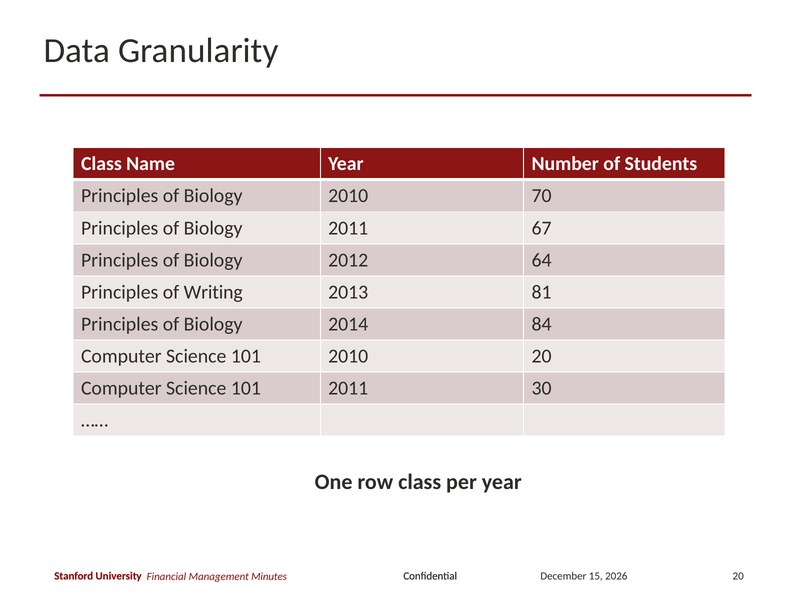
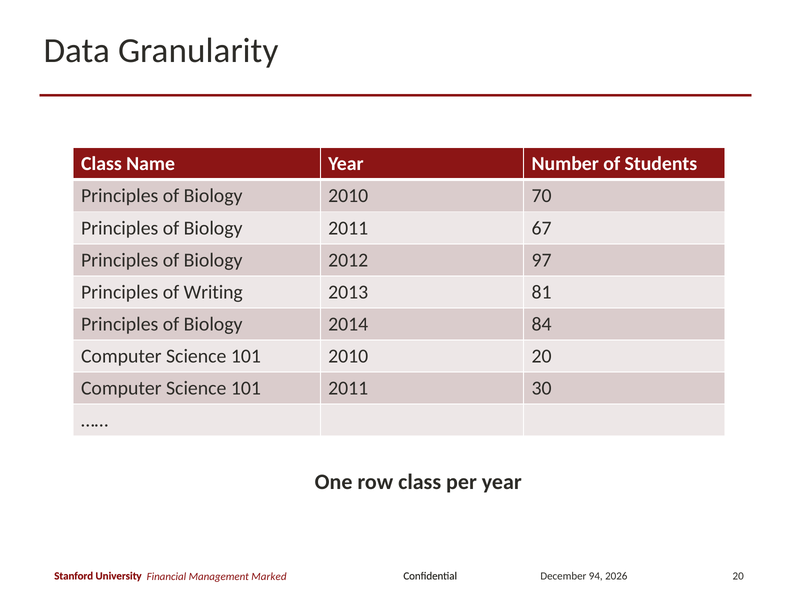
64: 64 -> 97 (542, 260)
15: 15 -> 94 (596, 576)
Minutes: Minutes -> Marked (269, 577)
